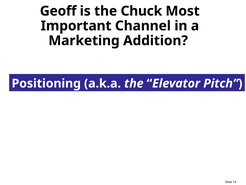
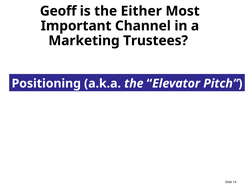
Chuck: Chuck -> Either (141, 11)
Addition: Addition -> Trustees (156, 41)
